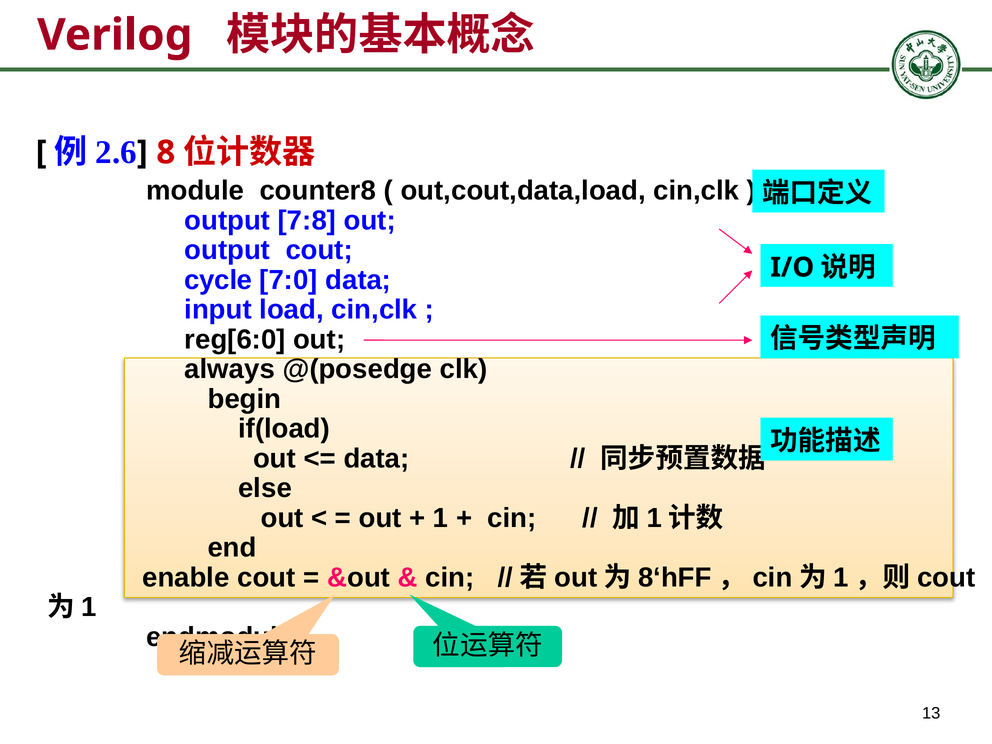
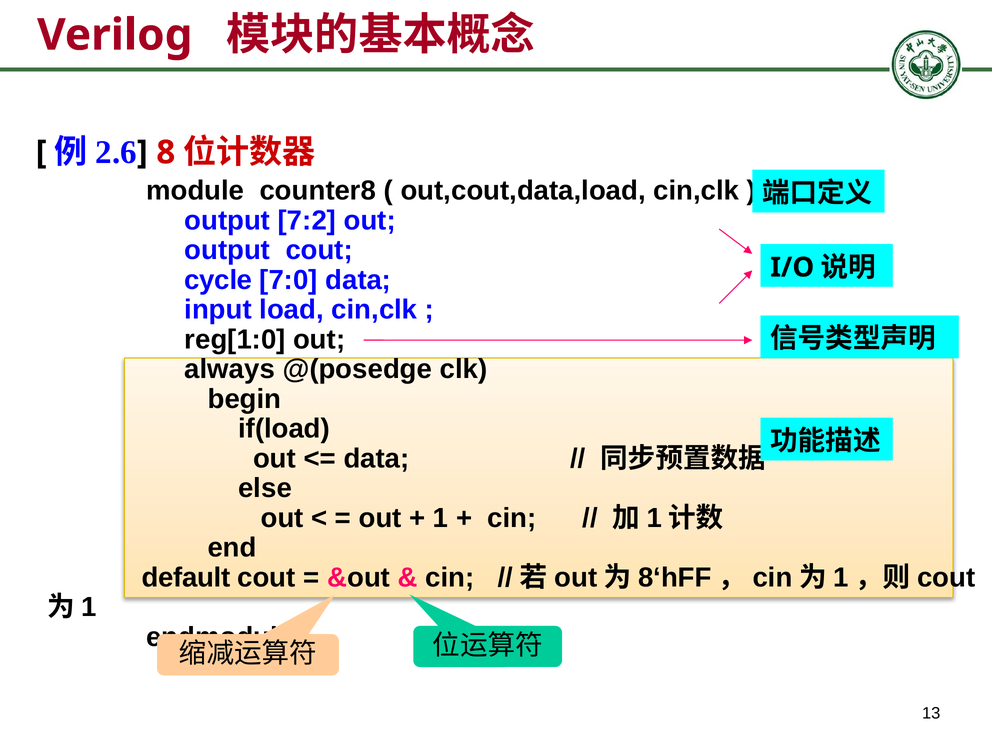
7:8: 7:8 -> 7:2 (307, 220)
reg[6:0: reg[6:0 -> reg[1:0 (235, 340)
enable: enable -> default (186, 578)
